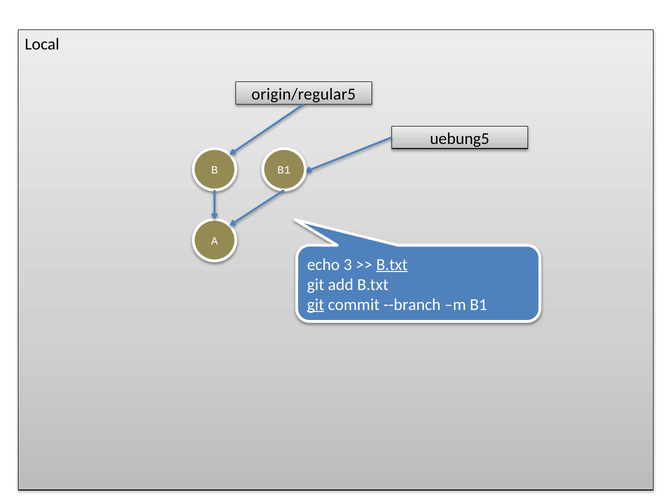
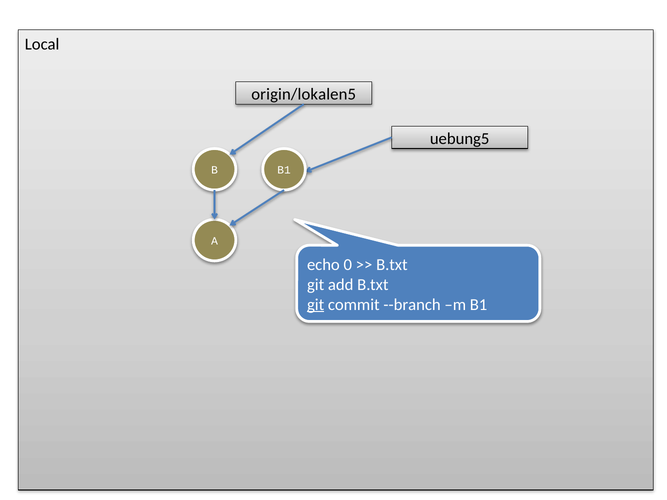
origin/regular5: origin/regular5 -> origin/lokalen5 (304, 94)
3: 3 -> 0 (348, 265)
B.txt underline: present -> none (392, 265)
